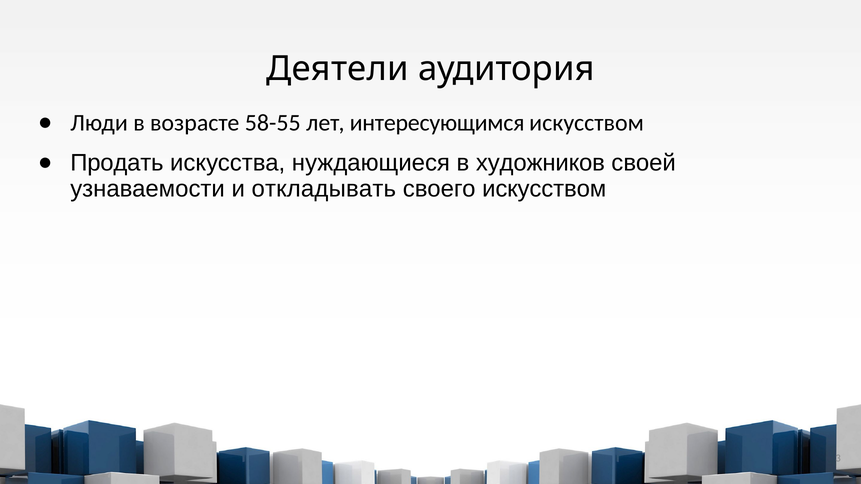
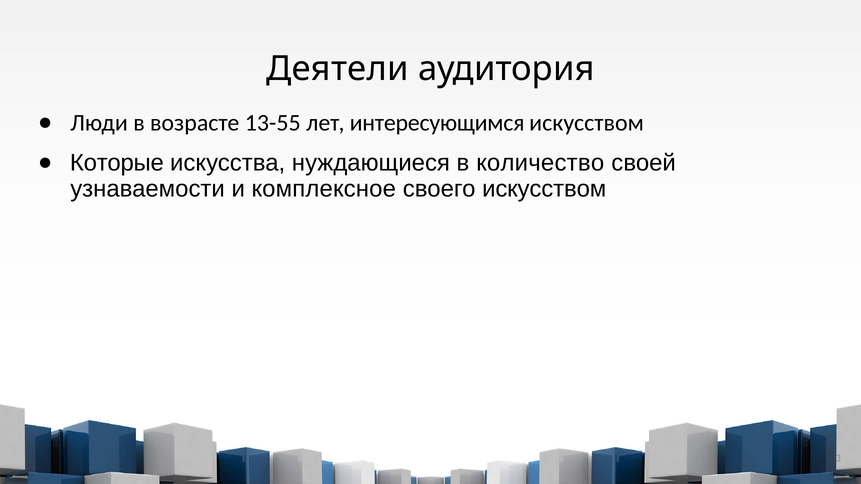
58-55: 58-55 -> 13-55 (273, 123)
Продать: Продать -> Которые (117, 163)
художников: художников -> количество (540, 163)
откладывать: откладывать -> комплексное (324, 189)
